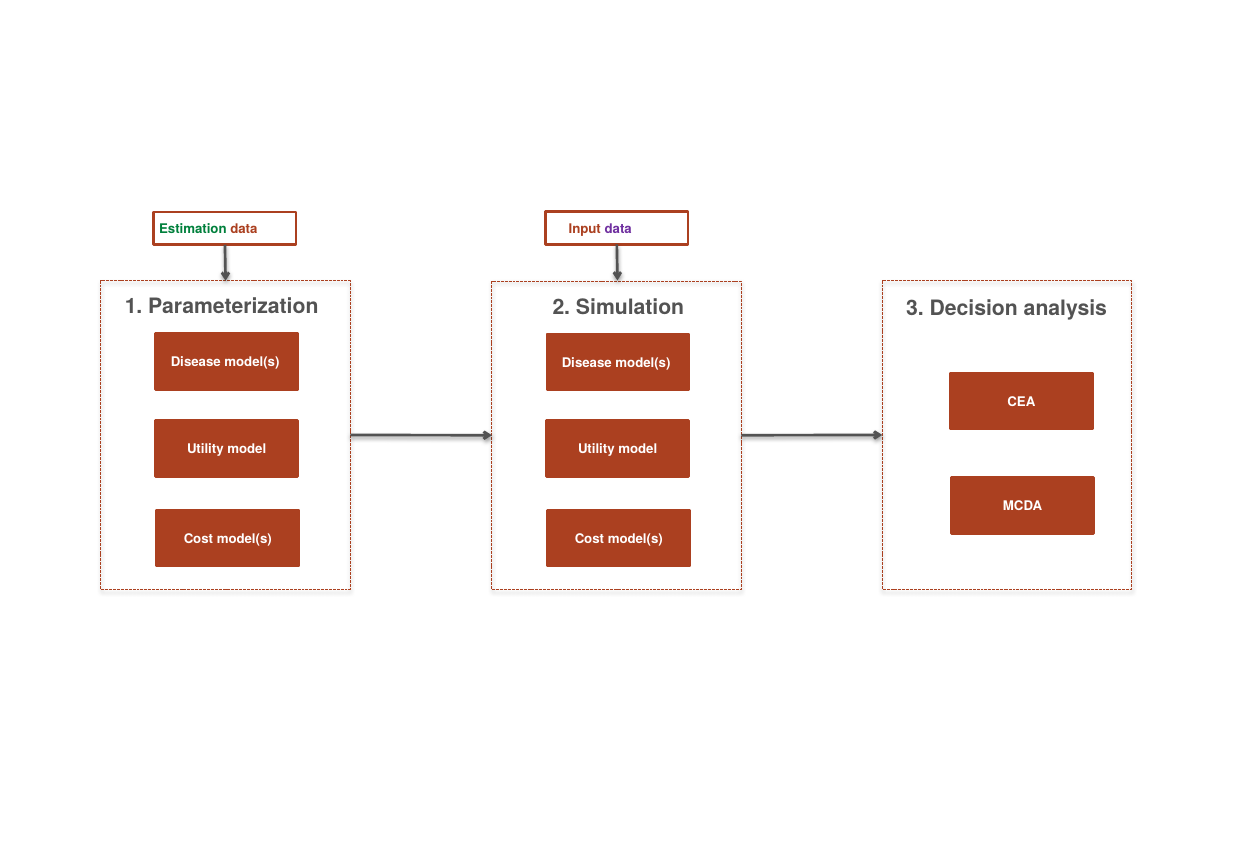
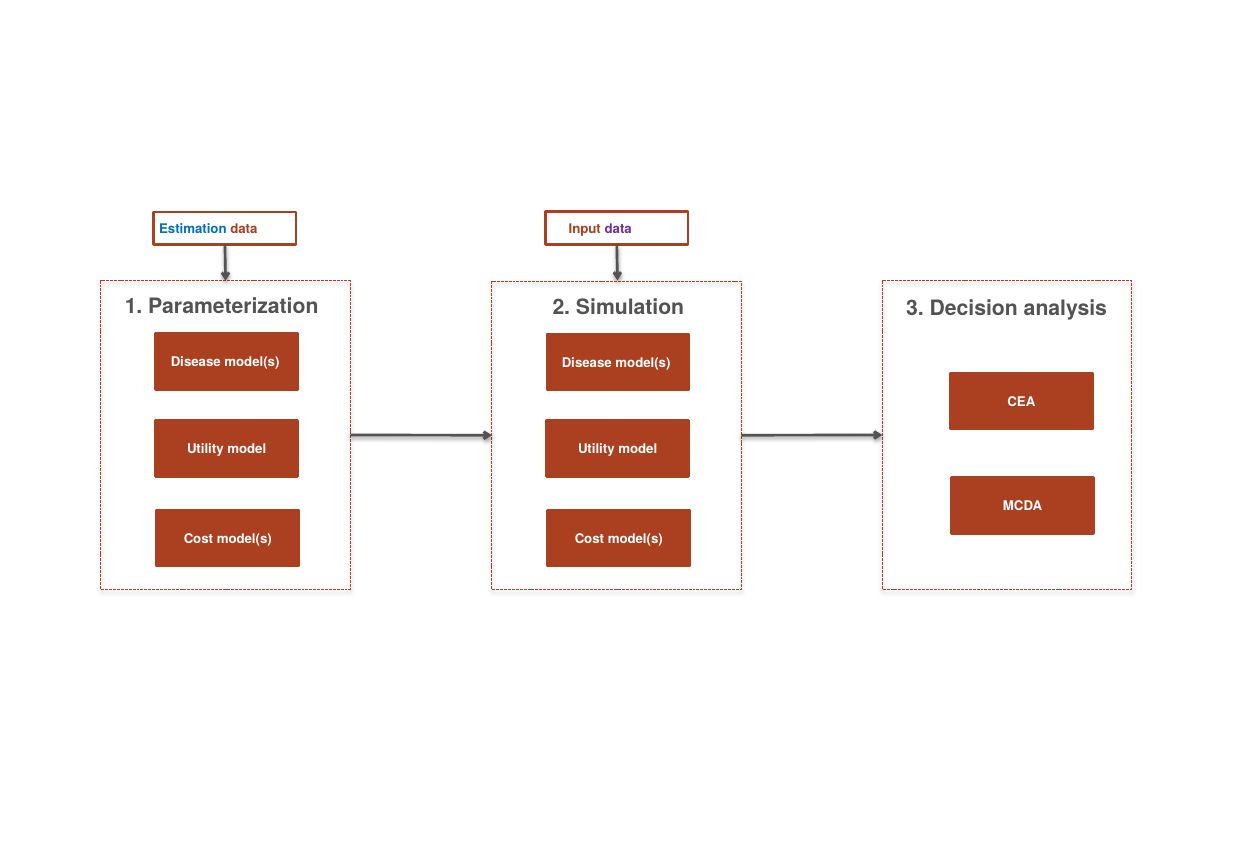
Estimation colour: green -> blue (193, 229)
